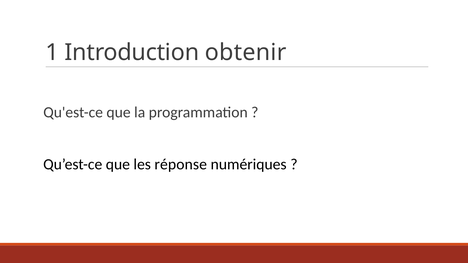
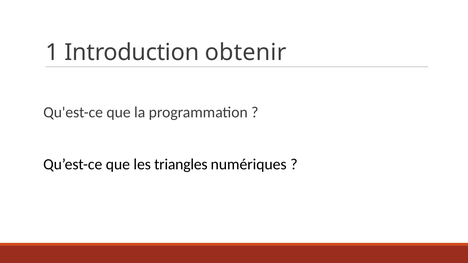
réponse: réponse -> triangles (181, 164)
